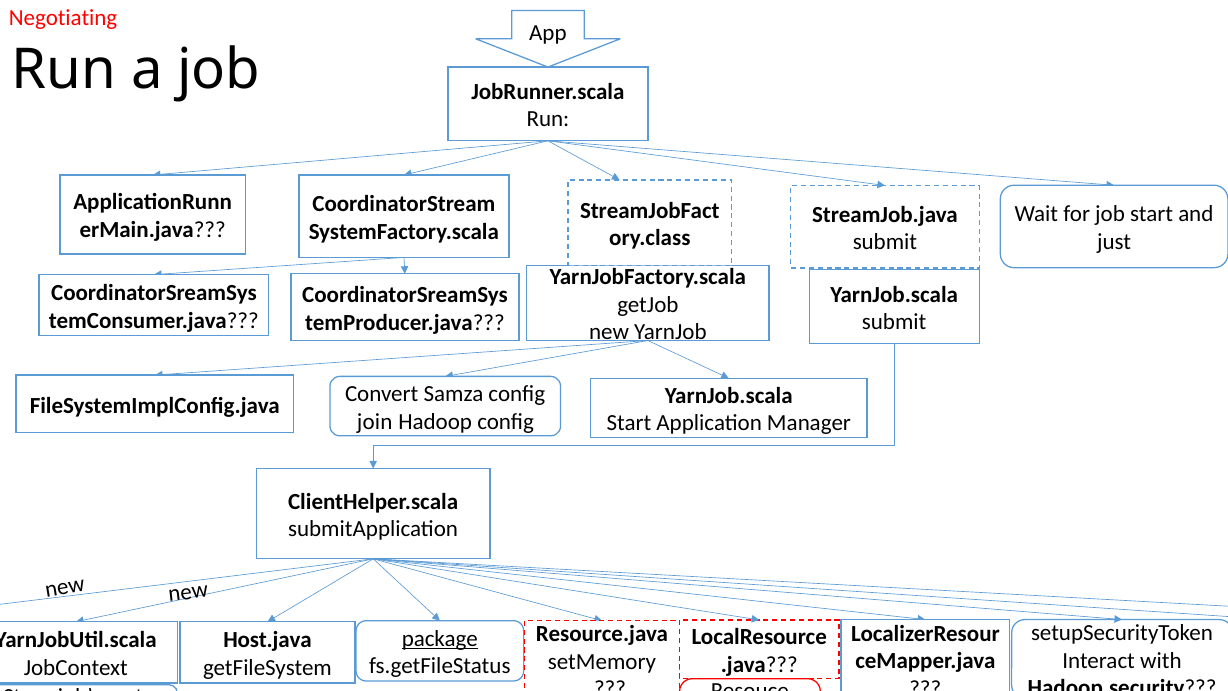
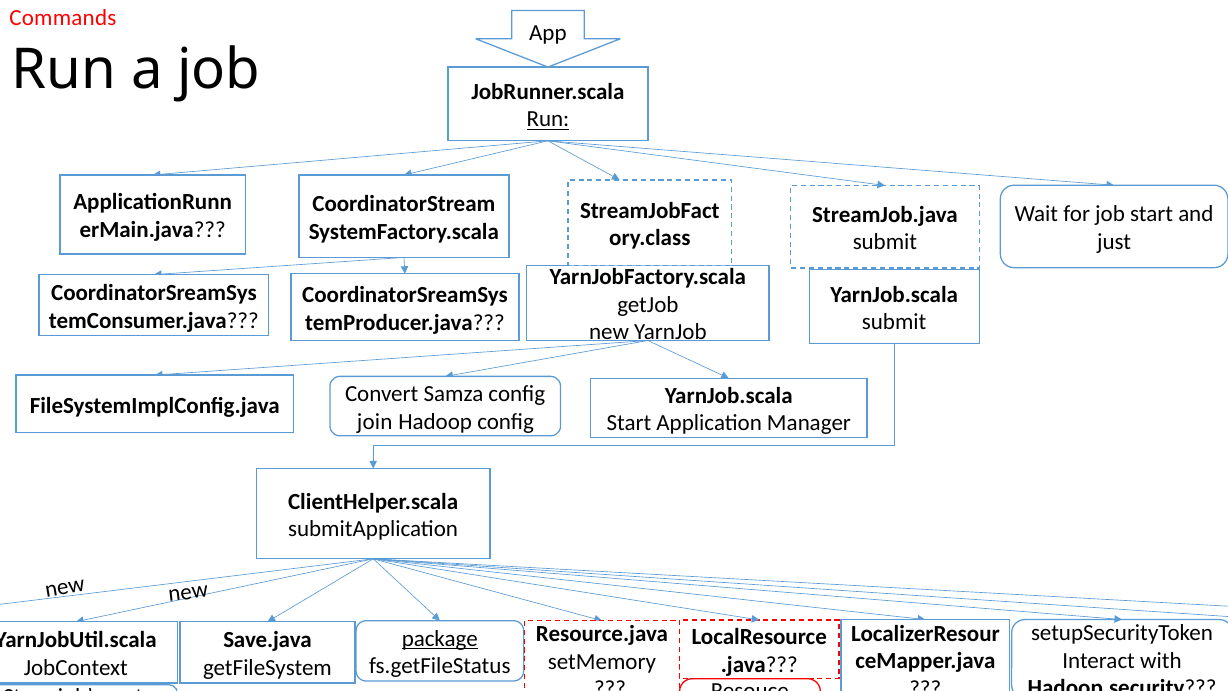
Negotiating: Negotiating -> Commands (63, 18)
Run underline: none -> present (548, 119)
Host.java: Host.java -> Save.java (268, 640)
